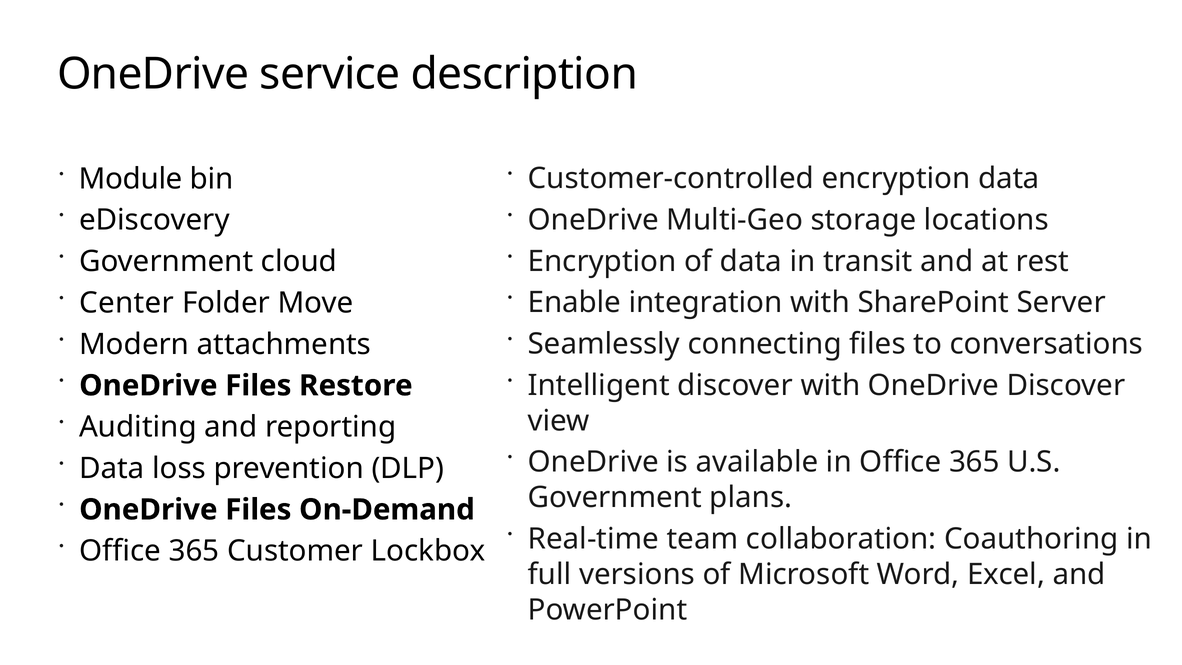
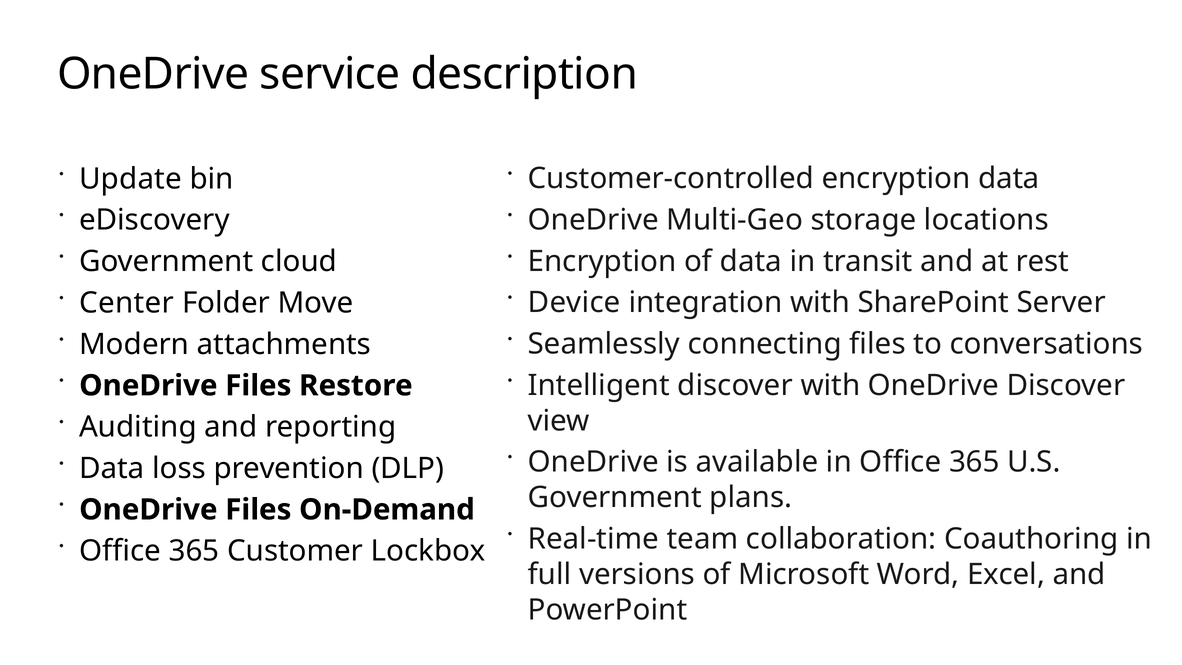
Module: Module -> Update (130, 179)
Enable: Enable -> Device (574, 303)
